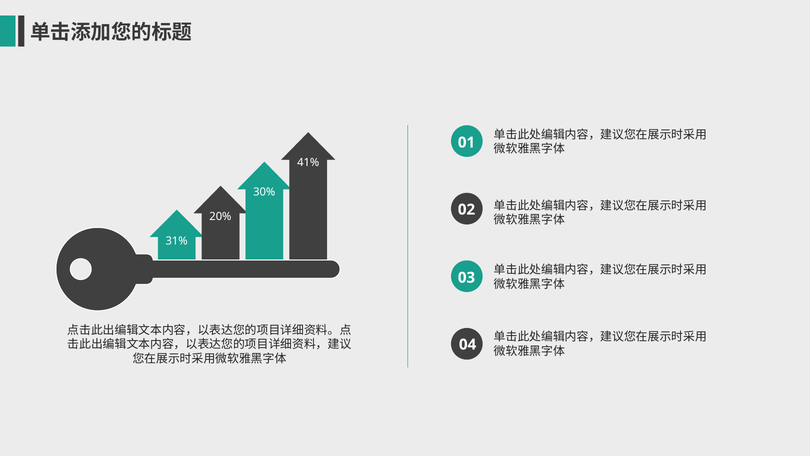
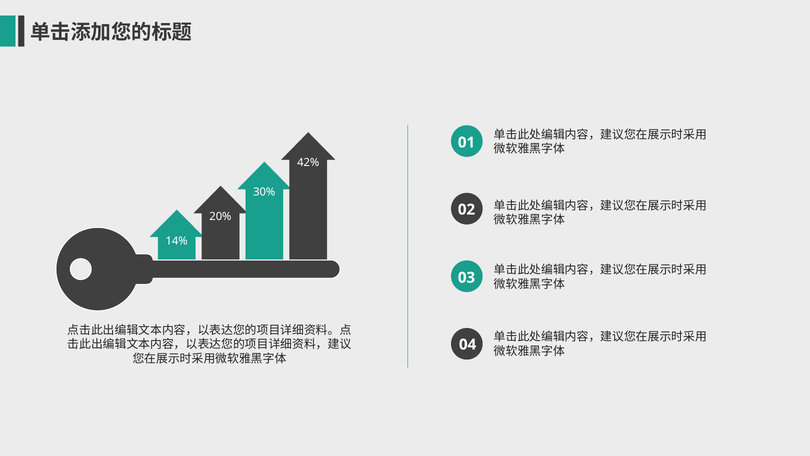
41%: 41% -> 42% (308, 162)
31%: 31% -> 14% (177, 241)
